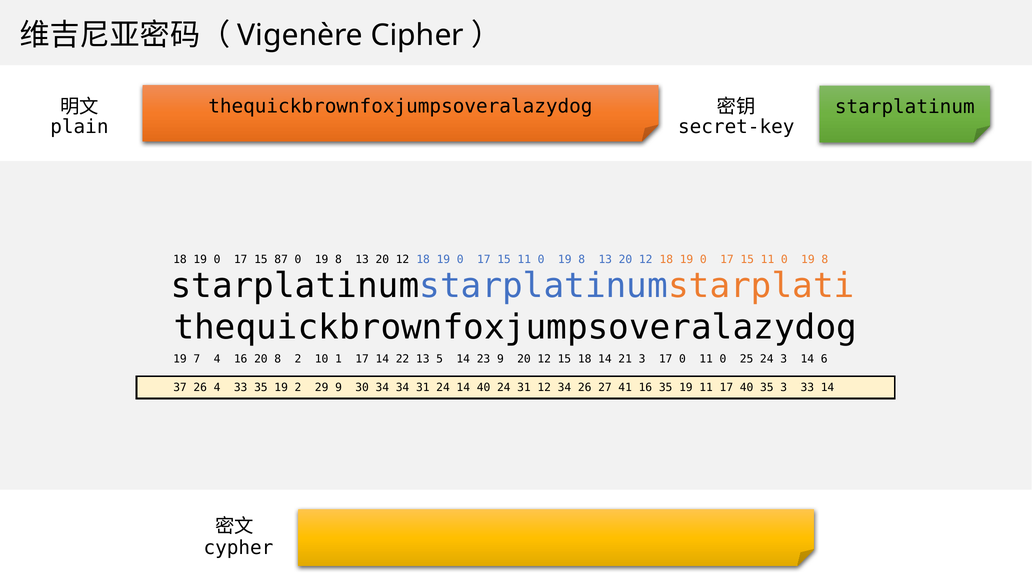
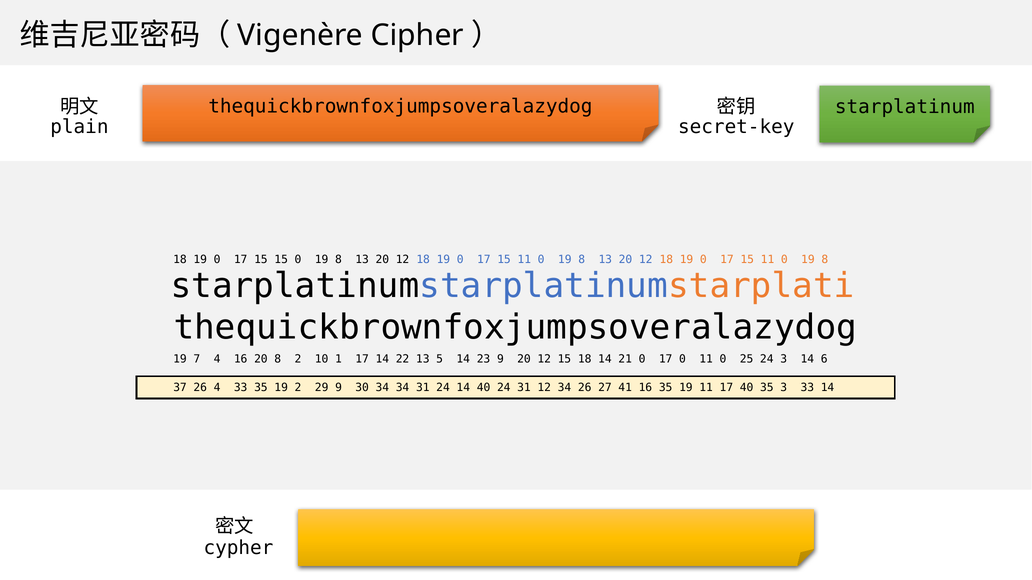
15 87: 87 -> 15 (281, 260)
21 3: 3 -> 0 (642, 359)
